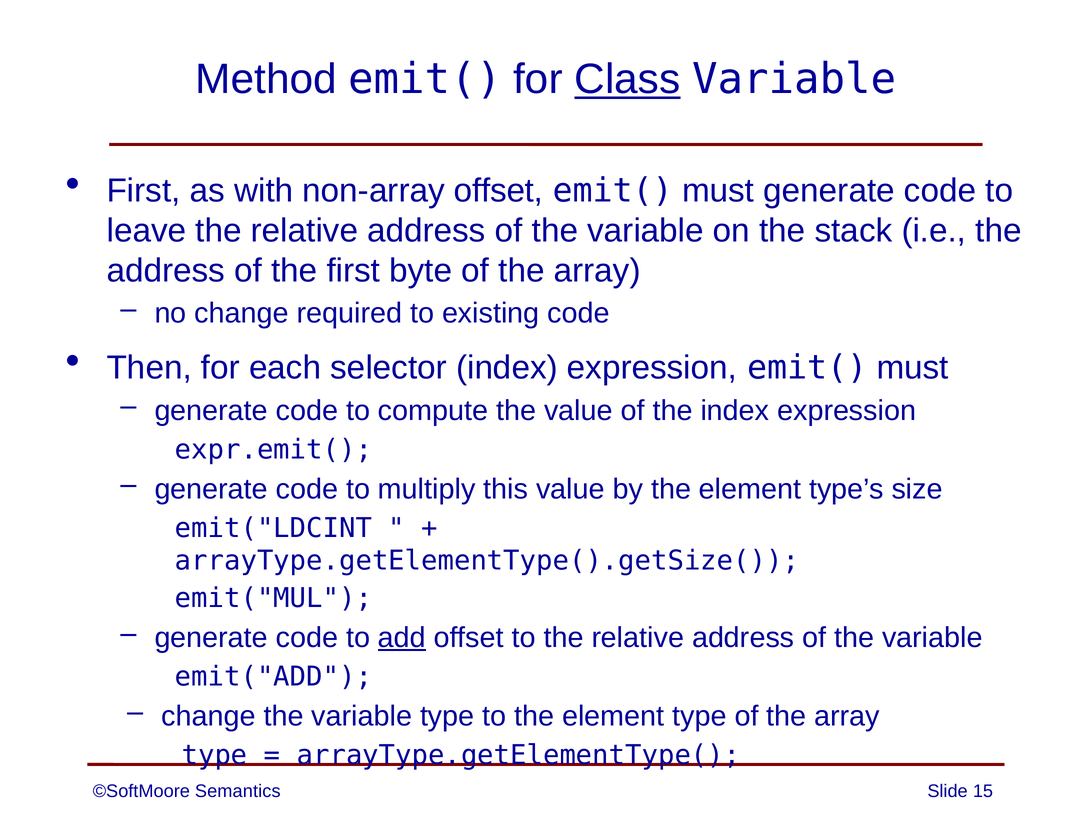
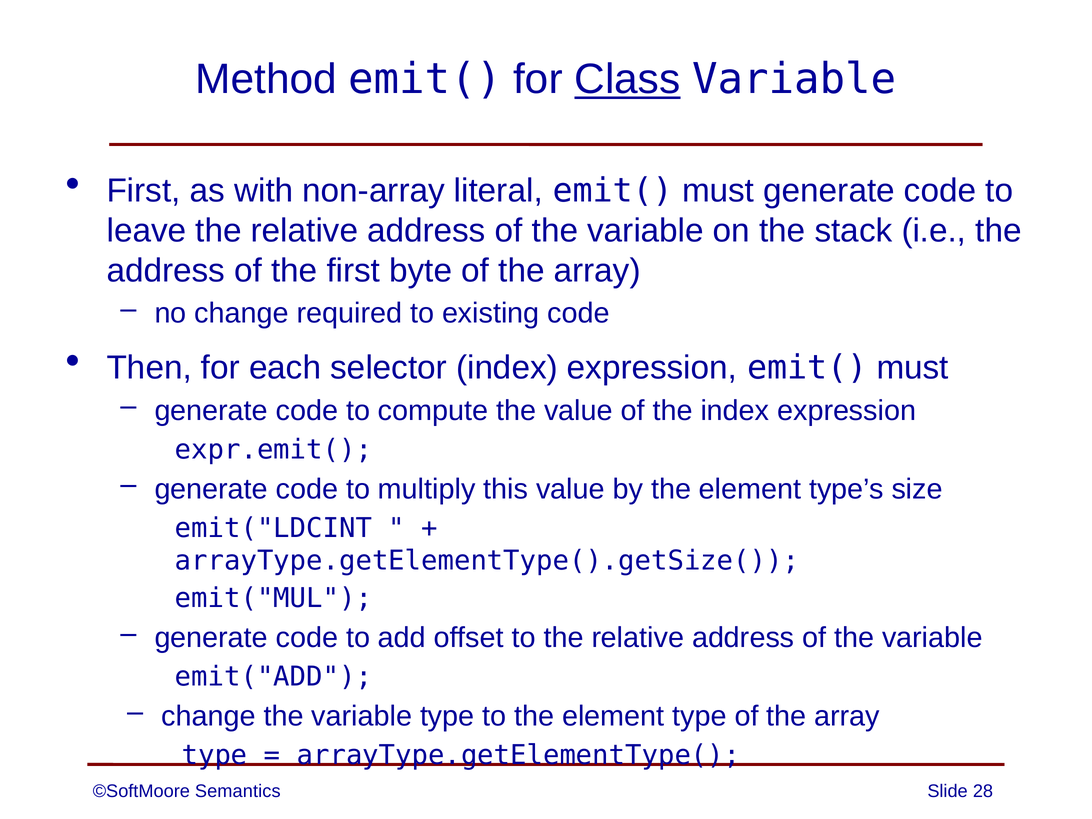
non-array offset: offset -> literal (498, 191)
add underline: present -> none (402, 638)
15: 15 -> 28 (983, 791)
